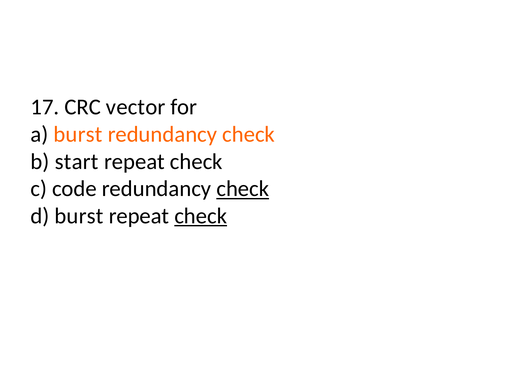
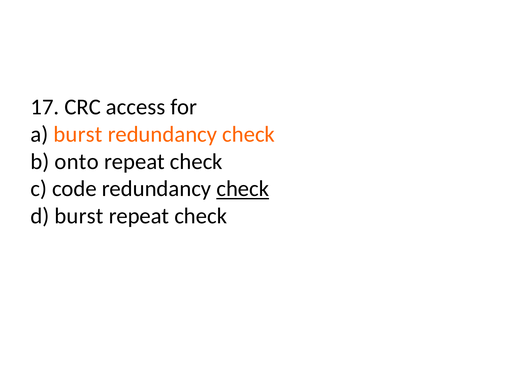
vector: vector -> access (136, 107)
start: start -> onto (77, 162)
check underline: present -> none (201, 216)
